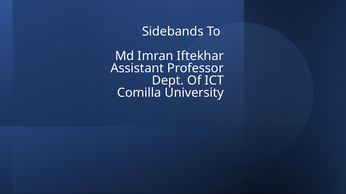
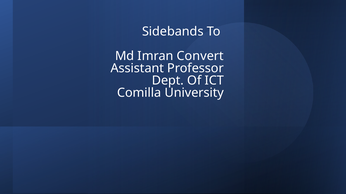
Iftekhar: Iftekhar -> Convert (200, 56)
